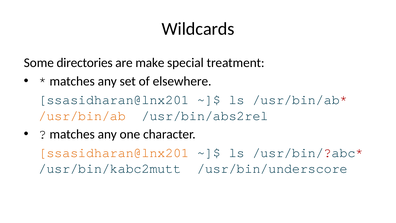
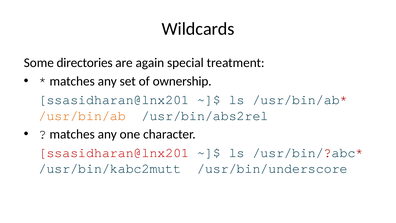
make: make -> again (150, 63)
elsewhere: elsewhere -> ownership (182, 81)
ssasidharan@lnx201 colour: orange -> red (114, 153)
